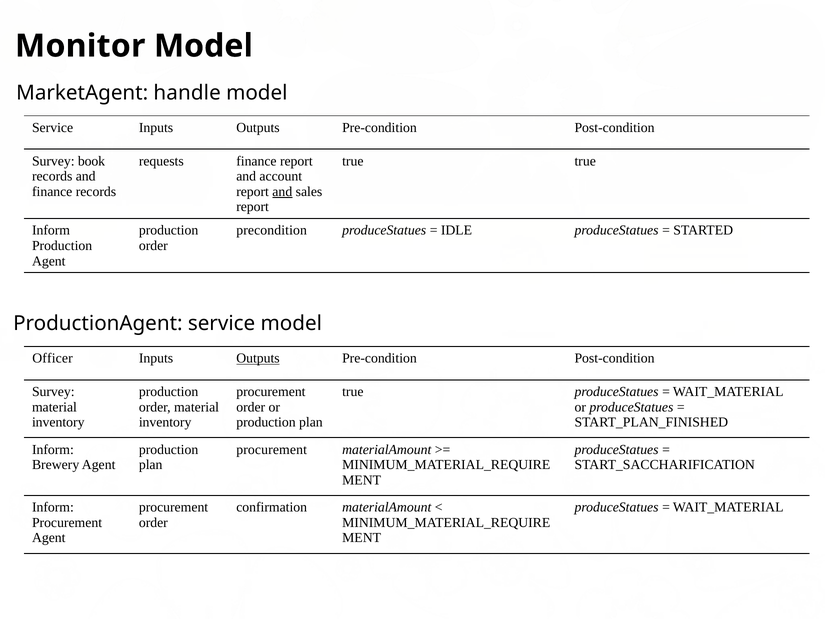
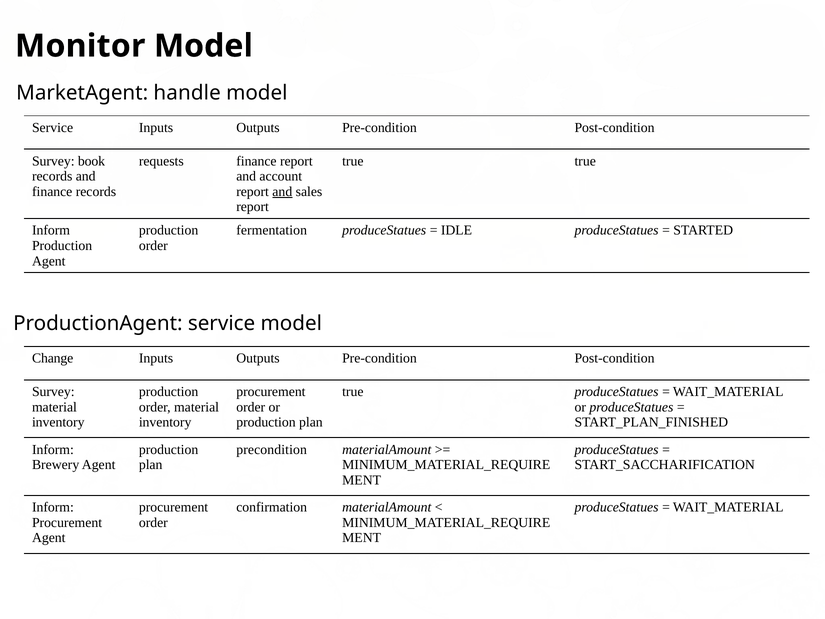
precondition: precondition -> fermentation (272, 230)
Officer: Officer -> Change (53, 358)
Outputs underline: present -> none (258, 358)
procurement: procurement -> precondition (272, 449)
